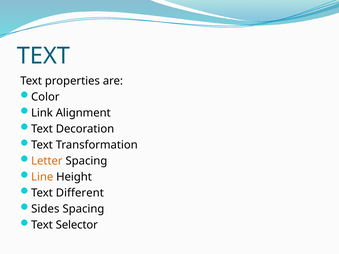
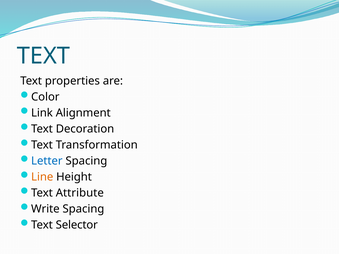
Letter colour: orange -> blue (47, 161)
Different: Different -> Attribute (80, 193)
Sides: Sides -> Write (45, 209)
